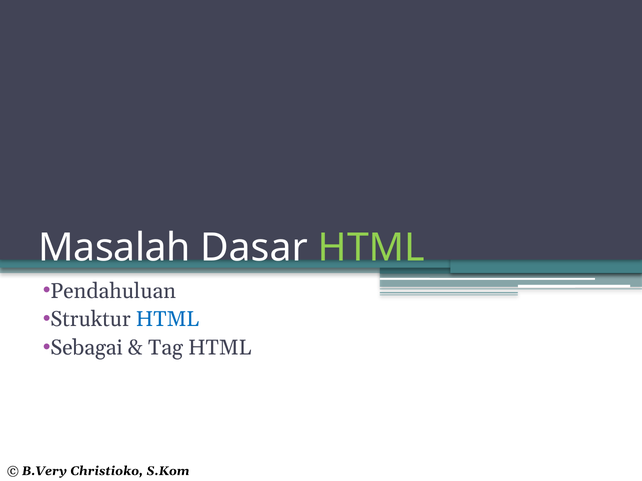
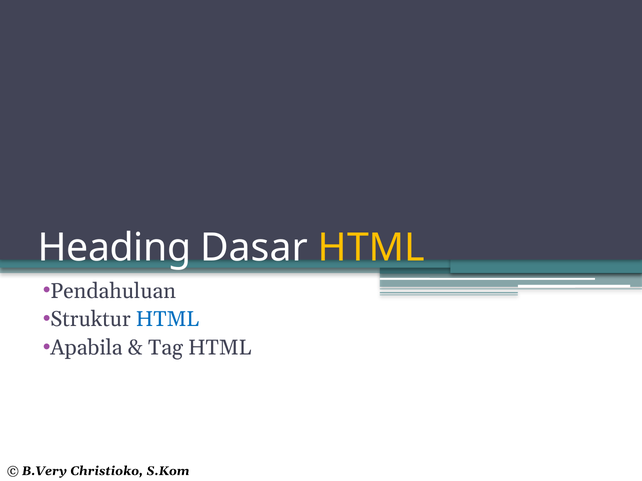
Masalah: Masalah -> Heading (114, 248)
HTML colour: light green -> yellow (371, 248)
Sebagai: Sebagai -> Apabila (86, 348)
